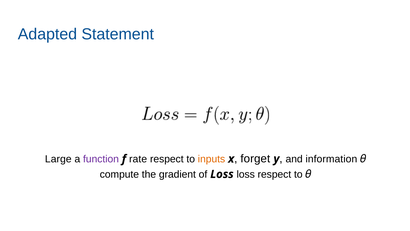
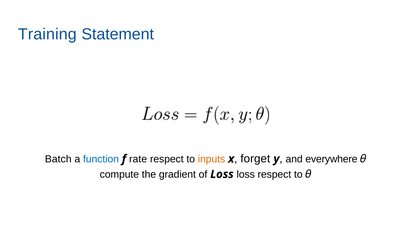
Adapted: Adapted -> Training (47, 34)
Large: Large -> Batch (58, 159)
function colour: purple -> blue (101, 159)
information: information -> everywhere (331, 159)
